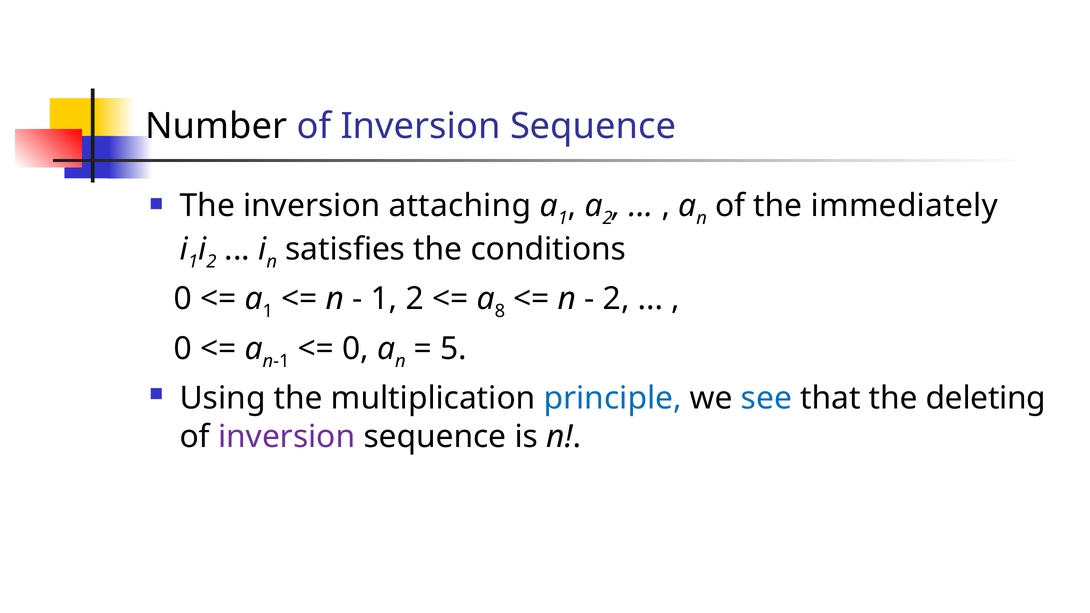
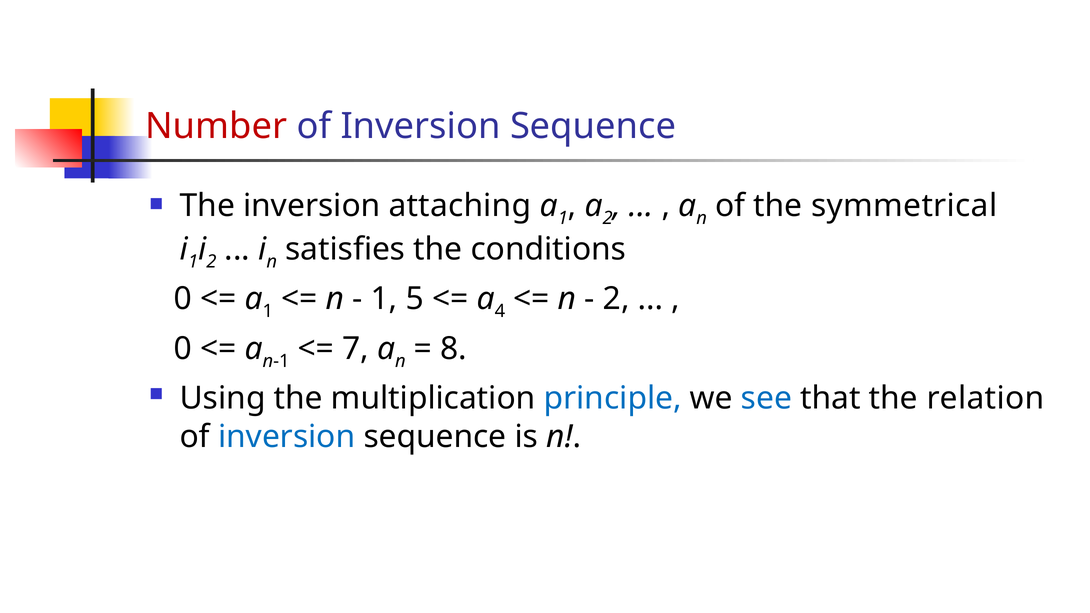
Number colour: black -> red (216, 126)
immediately: immediately -> symmetrical (904, 206)
1 2: 2 -> 5 (415, 299)
8: 8 -> 4 (500, 311)
0: 0 -> 7 (356, 349)
5: 5 -> 8 (454, 349)
deleting: deleting -> relation (985, 399)
inversion colour: purple -> blue (287, 437)
